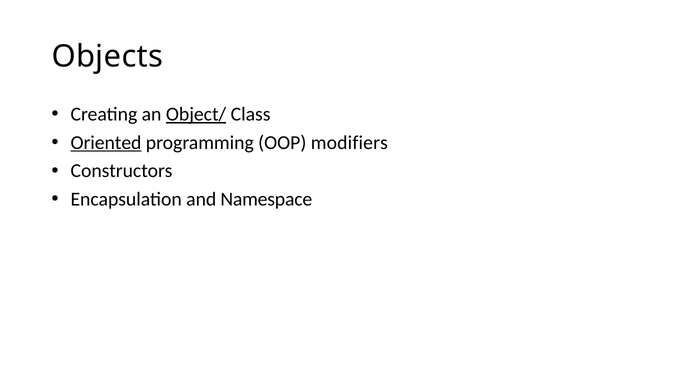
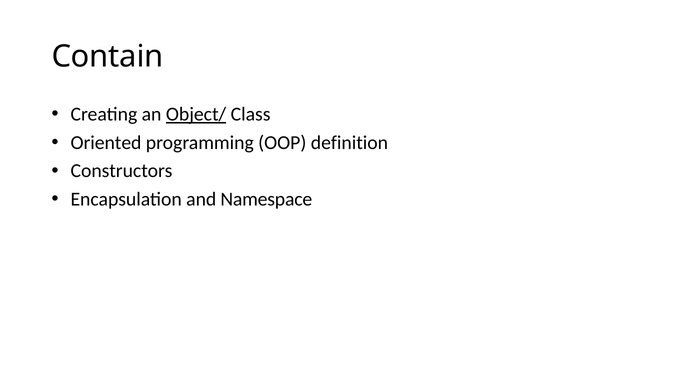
Objects: Objects -> Contain (108, 57)
Oriented underline: present -> none (106, 143)
modifiers: modifiers -> definition (349, 143)
